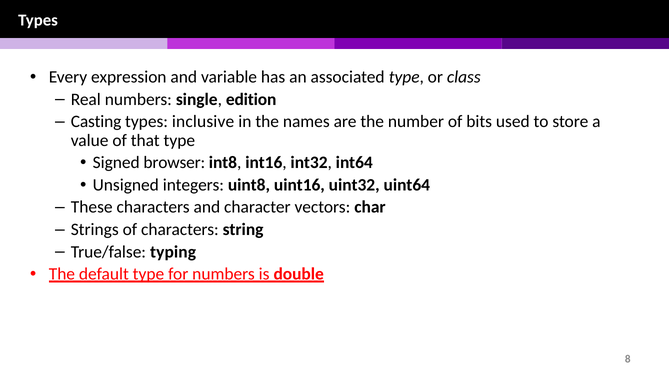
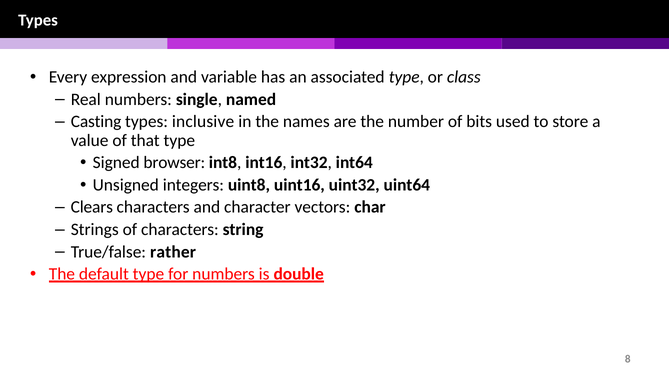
edition: edition -> named (251, 99)
These: These -> Clears (92, 207)
typing: typing -> rather (173, 252)
